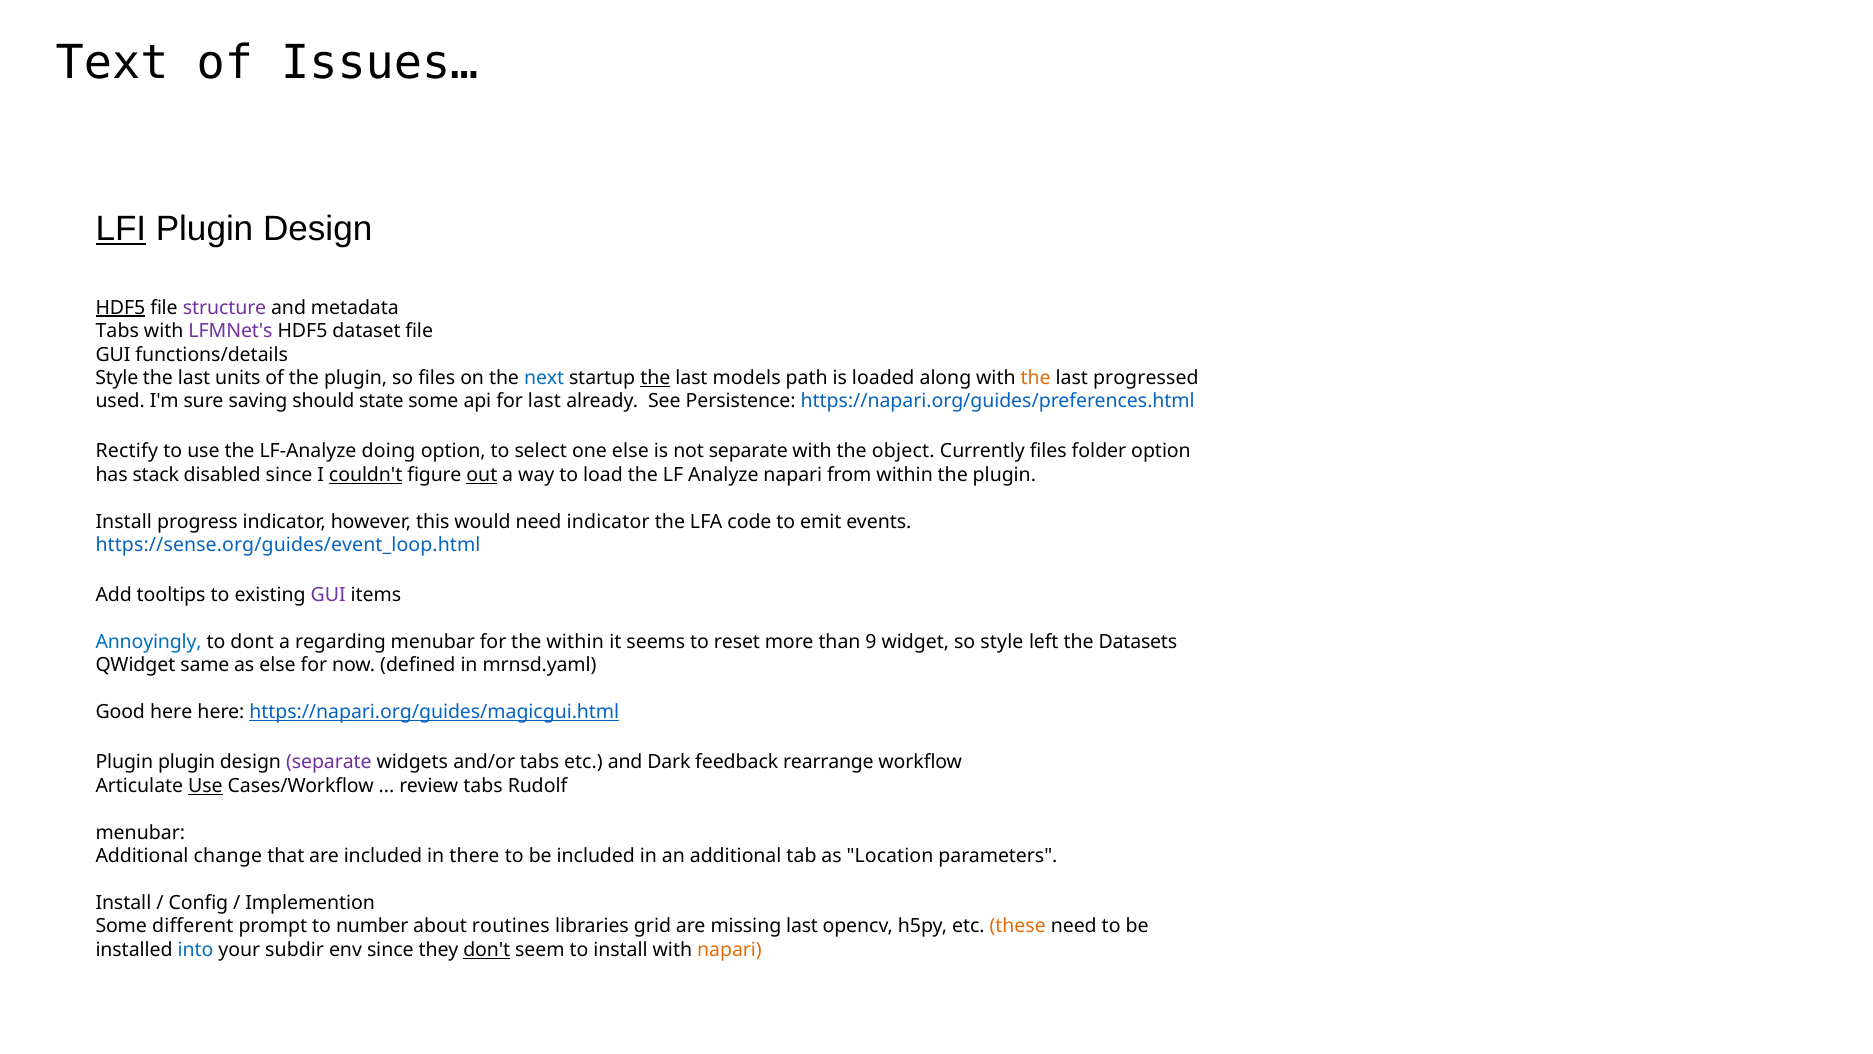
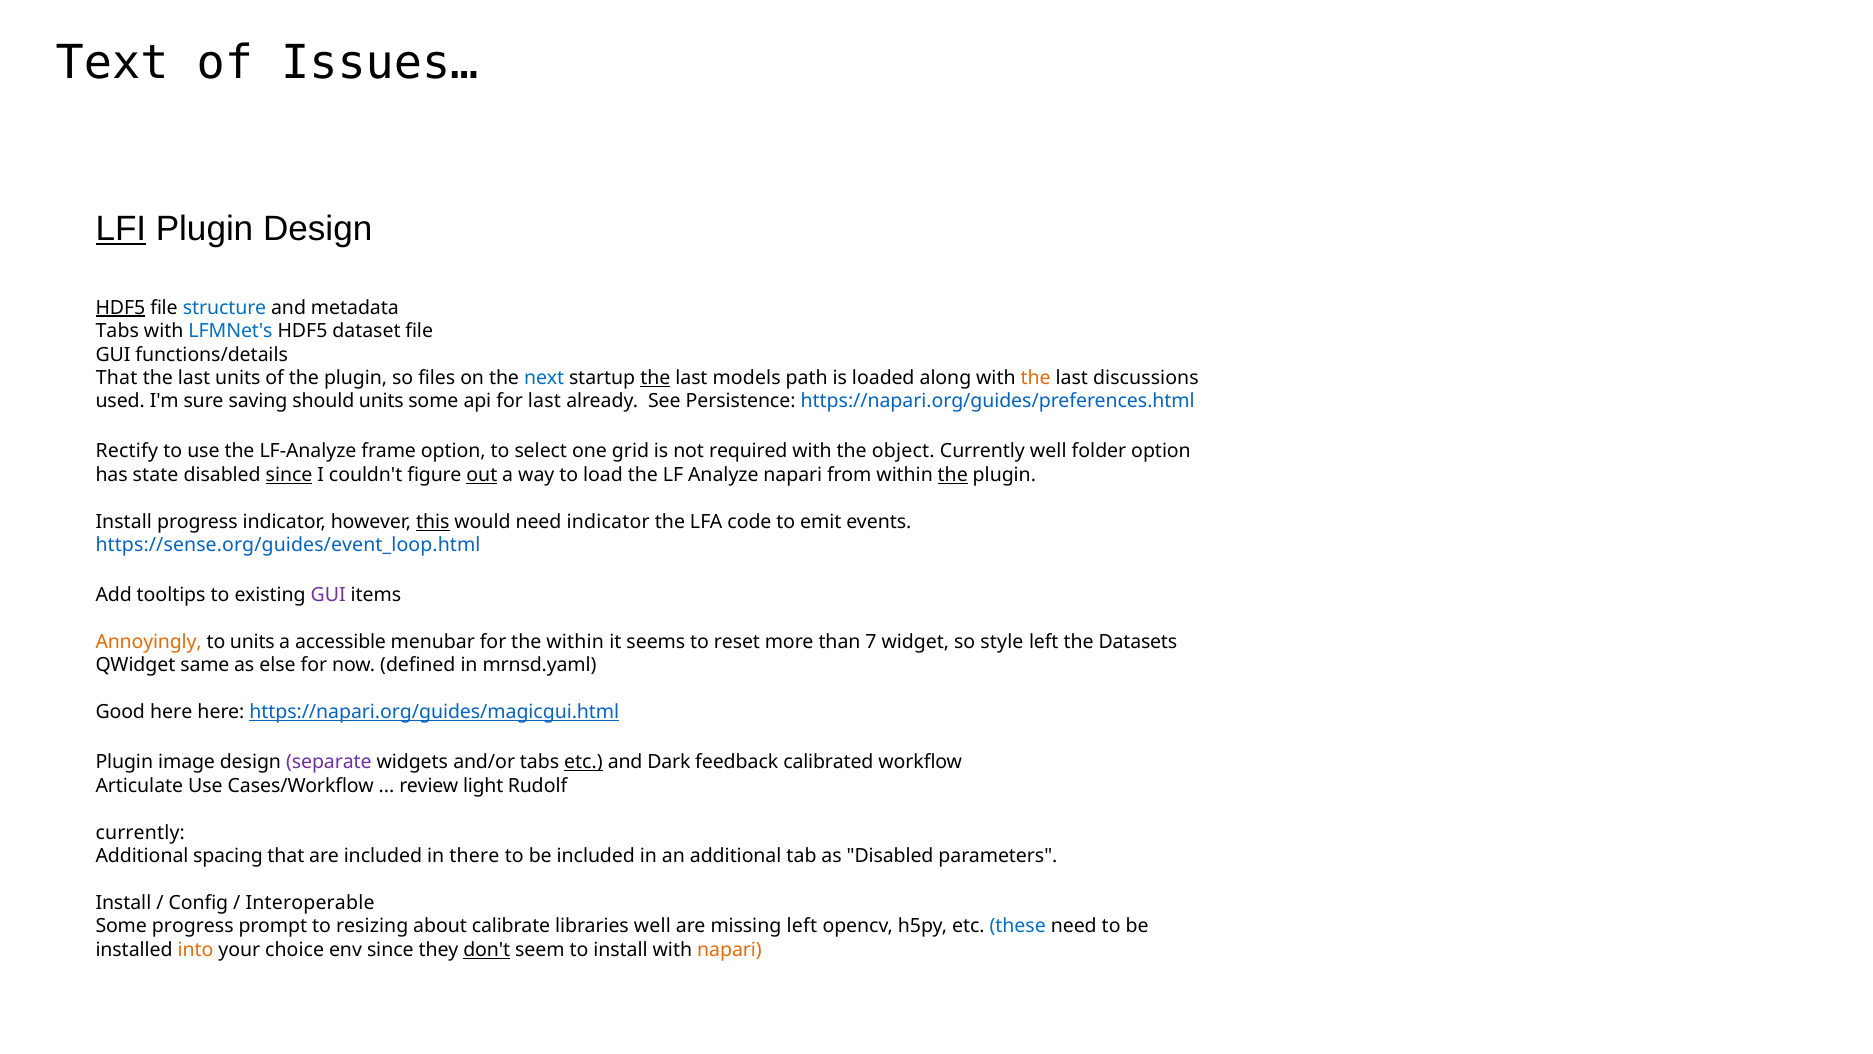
structure colour: purple -> blue (225, 308)
LFMNet's colour: purple -> blue (231, 331)
Style: Style -> That (117, 378)
progressed: progressed -> discussions (1146, 378)
should state: state -> units (381, 401)
doing: doing -> frame (389, 451)
one else: else -> grid (631, 451)
not separate: separate -> required (748, 451)
Currently files: files -> well (1048, 451)
stack: stack -> state (156, 475)
since underline: none -> present (289, 475)
couldn't underline: present -> none (366, 475)
the underline: none -> present (953, 475)
this underline: none -> present (433, 522)
Annoyingly colour: blue -> orange (149, 642)
to dont: dont -> units (252, 642)
regarding: regarding -> accessible (341, 642)
9: 9 -> 7 (871, 642)
Plugin plugin: plugin -> image (187, 762)
etc underline: none -> present (583, 762)
rearrange: rearrange -> calibrated (828, 762)
Use underline: present -> none (205, 785)
review tabs: tabs -> light (483, 785)
menubar: menubar -> currently (140, 832)
change: change -> spacing (228, 856)
as Location: Location -> Disabled (890, 856)
Implemention: Implemention -> Interoperable (310, 903)
Some different: different -> progress (193, 926)
number: number -> resizing (372, 926)
routines: routines -> calibrate (511, 926)
libraries grid: grid -> well (652, 926)
missing last: last -> left (802, 926)
these colour: orange -> blue (1018, 926)
into colour: blue -> orange (196, 950)
subdir: subdir -> choice (295, 950)
